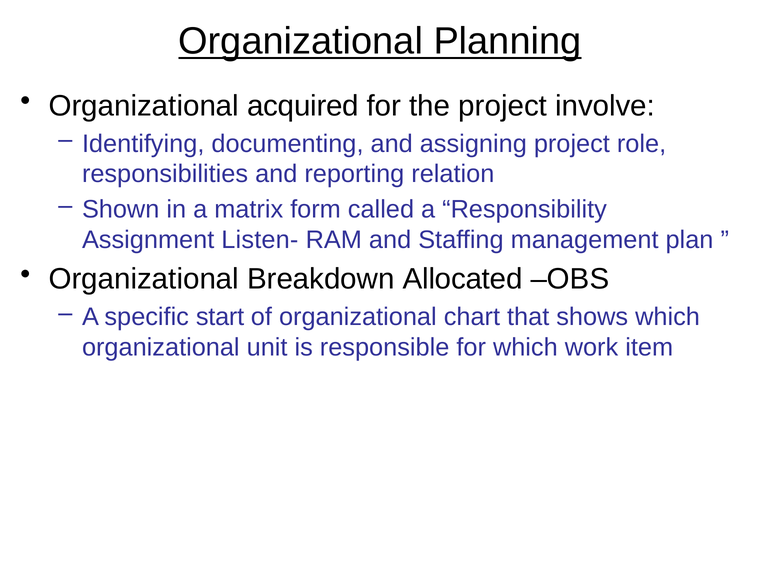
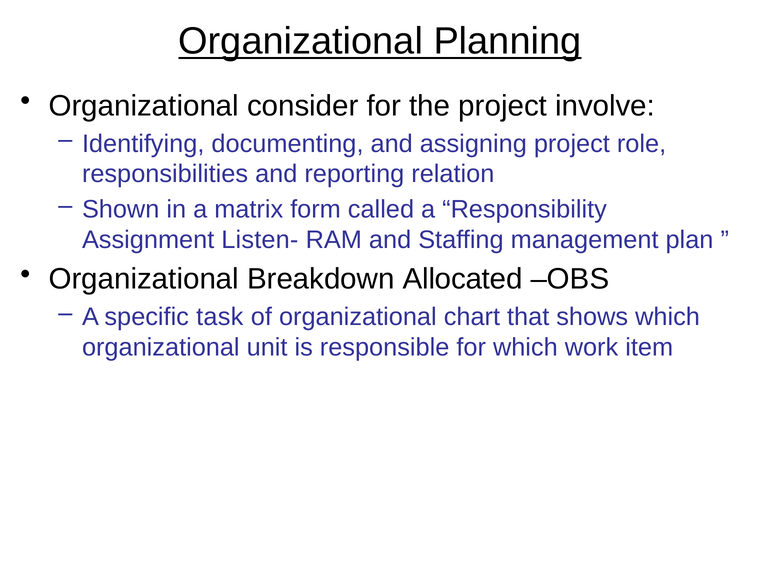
acquired: acquired -> consider (303, 106)
start: start -> task (220, 317)
